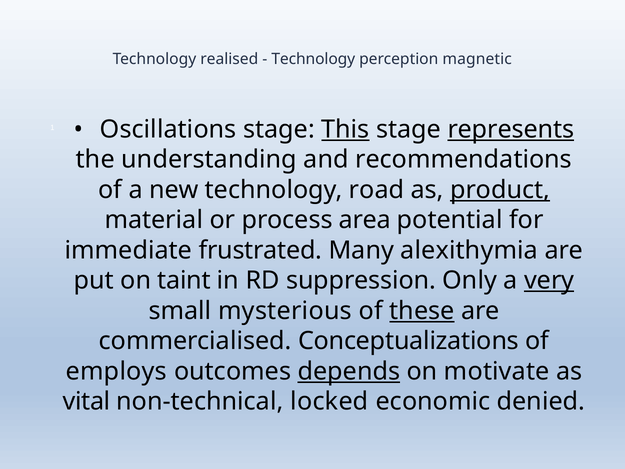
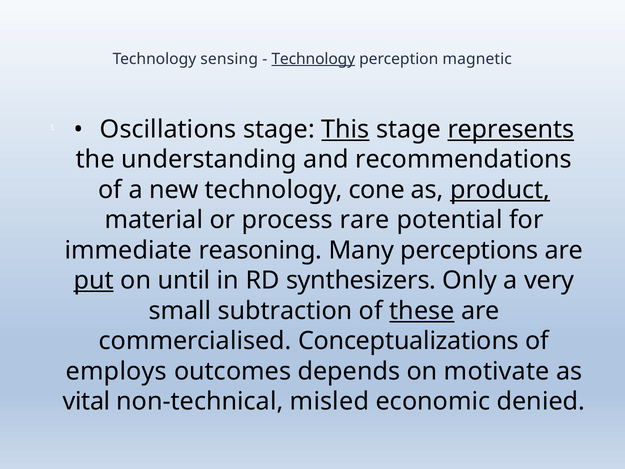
realised: realised -> sensing (229, 59)
Technology underline: none -> present (313, 59)
road: road -> cone (377, 190)
area: area -> rare (365, 220)
frustrated: frustrated -> reasoning (260, 250)
alexithymia: alexithymia -> perceptions (469, 250)
put underline: none -> present (94, 280)
taint: taint -> until (184, 280)
suppression: suppression -> synthesizers (361, 280)
very underline: present -> none (549, 280)
mysterious: mysterious -> subtraction (285, 311)
depends underline: present -> none (349, 371)
locked: locked -> misled (329, 401)
